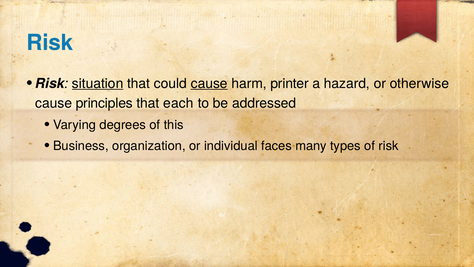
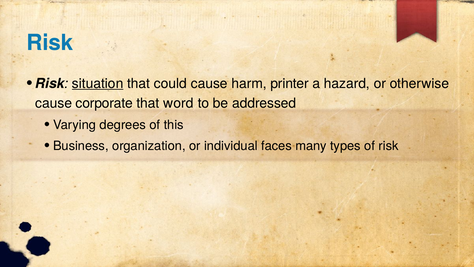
cause underline: present -> none (209, 83)
principles: principles -> corporate (104, 103)
each: each -> word (178, 103)
